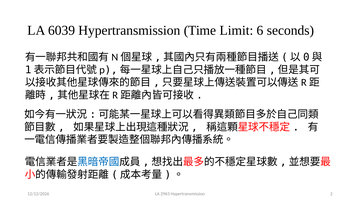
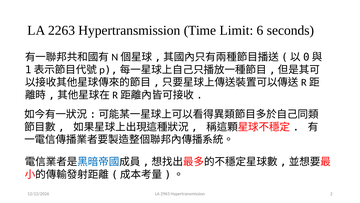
6039: 6039 -> 2263 (62, 30)
